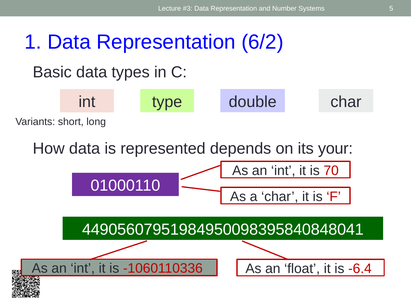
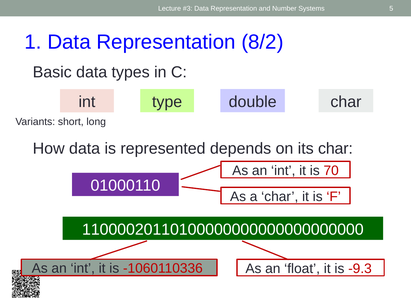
6/2: 6/2 -> 8/2 (262, 42)
its your: your -> char (335, 149)
44905607951984950098395840848041: 44905607951984950098395840848041 -> 11000020110100000000000000000000 (223, 230)
-6.4: -6.4 -> -9.3 (360, 269)
